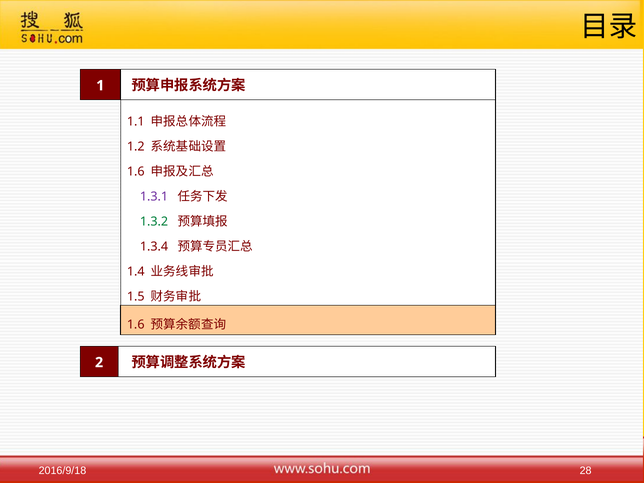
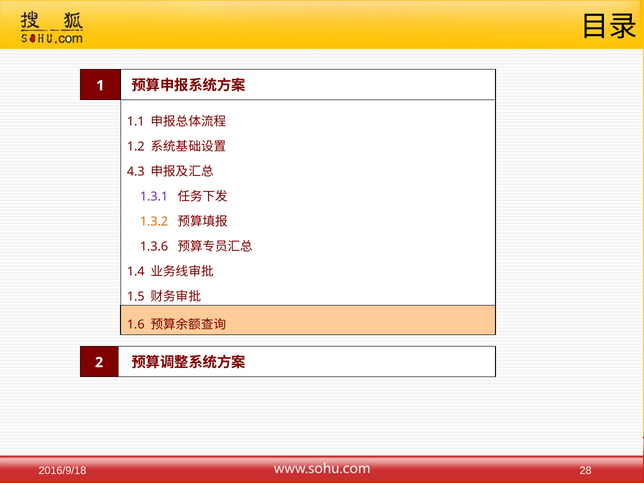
1.6: 1.6 -> 4.3 (136, 172)
1.3.2 colour: green -> orange (154, 222)
1.3.4: 1.3.4 -> 1.3.6 (154, 247)
